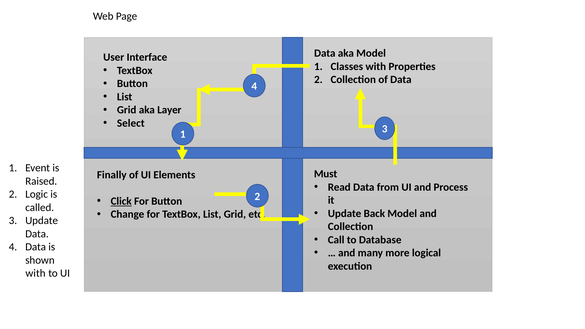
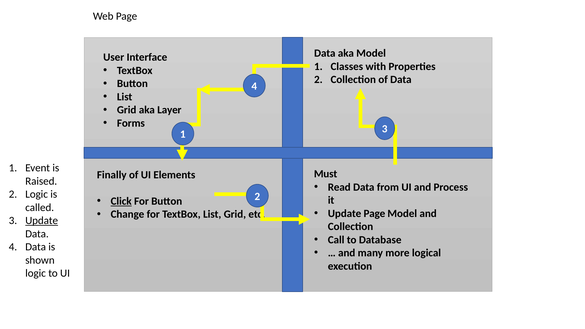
Select: Select -> Forms (131, 123)
Update Back: Back -> Page (374, 214)
Update underline: none -> present (42, 221)
with: with -> logic (36, 273)
